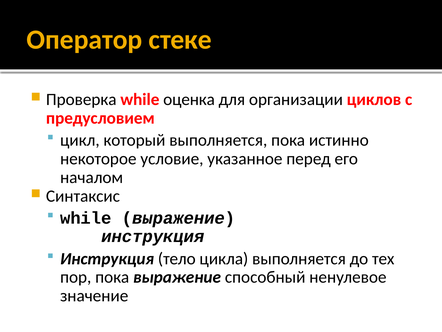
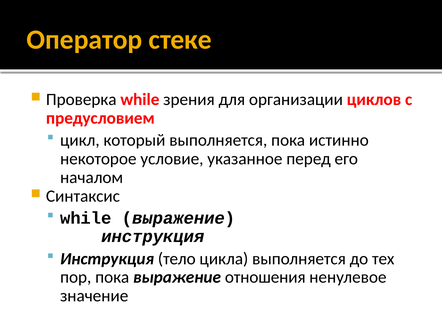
оценка: оценка -> зрения (189, 99)
способный: способный -> отношения (265, 277)
